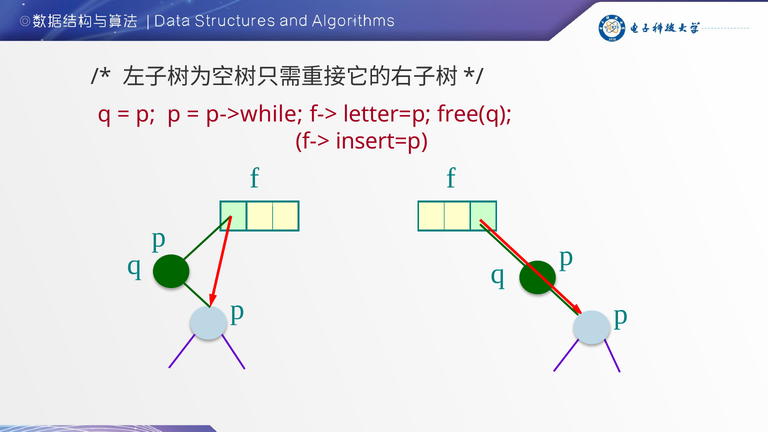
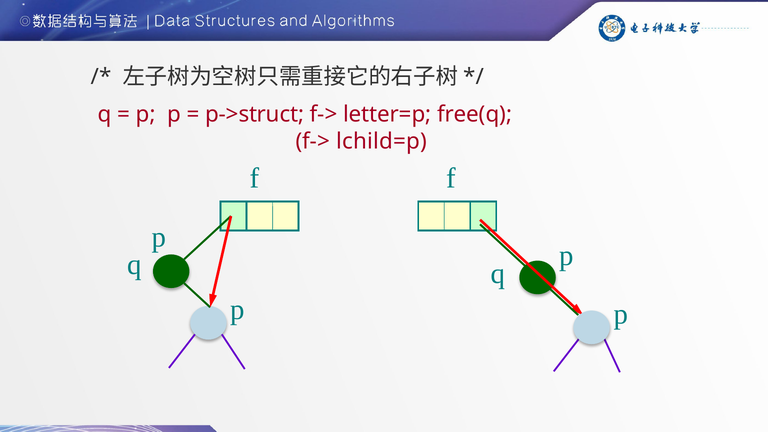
p->while: p->while -> p->struct (255, 114)
insert=p: insert=p -> lchild=p (381, 141)
